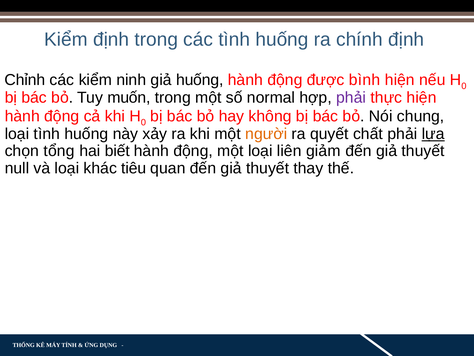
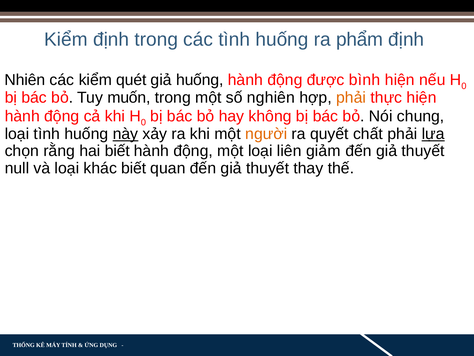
chính: chính -> phẩm (360, 39)
Chỉnh: Chỉnh -> Nhiên (25, 80)
ninh: ninh -> quét (131, 80)
normal: normal -> nghiên (271, 97)
phải colour: purple -> orange (351, 97)
này underline: none -> present (125, 134)
tổng: tổng -> rằng (59, 151)
khác tiêu: tiêu -> biết (134, 168)
